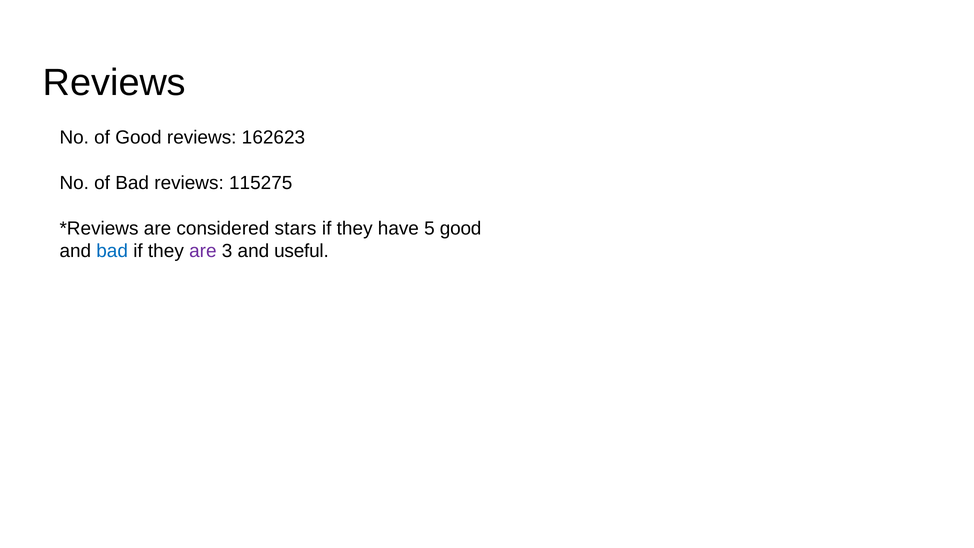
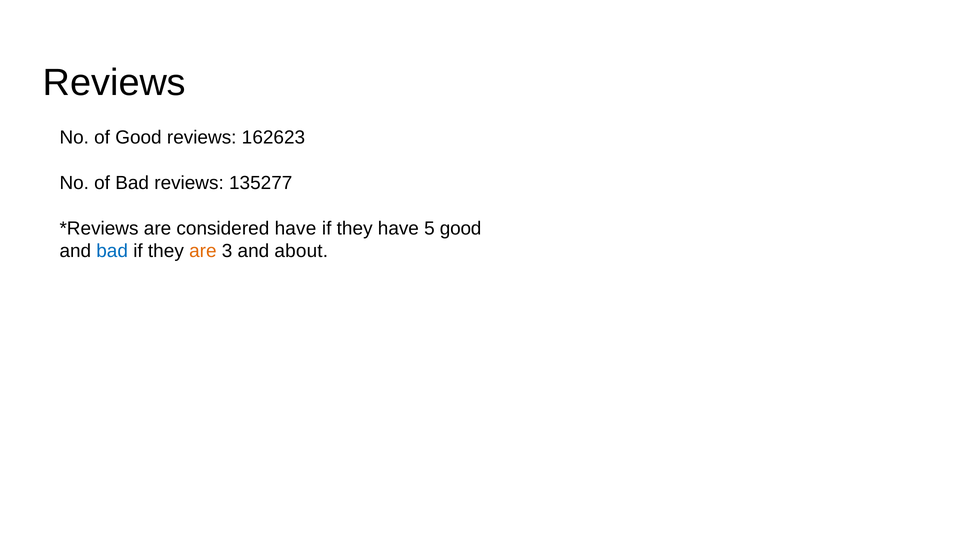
115275: 115275 -> 135277 (261, 183)
considered stars: stars -> have (295, 228)
are colour: purple -> orange (203, 251)
useful: useful -> about (301, 251)
